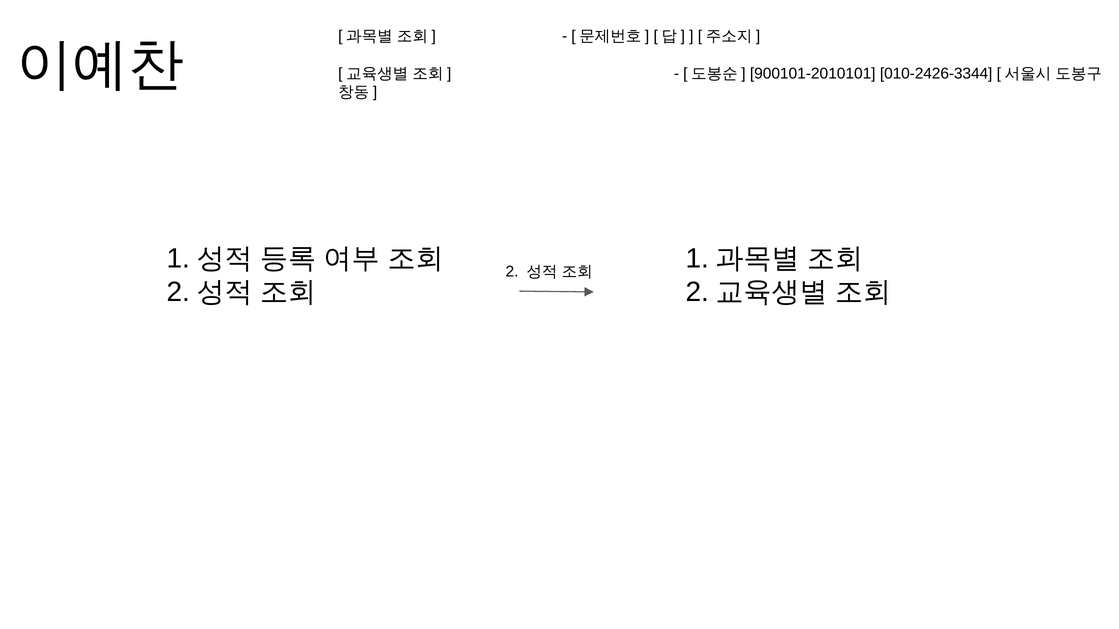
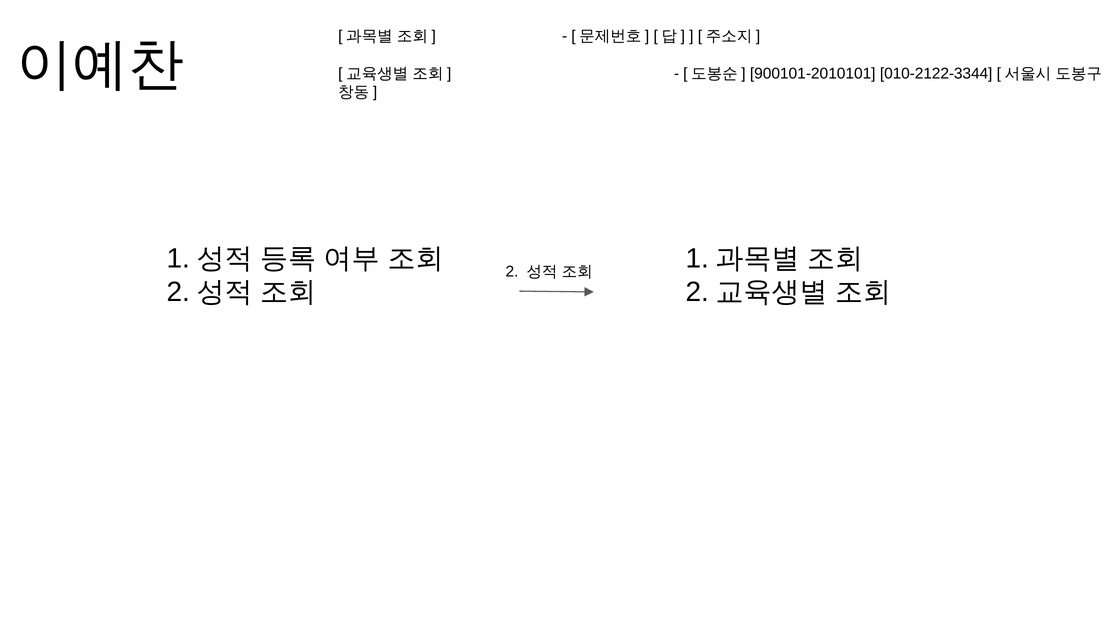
010-2426-3344: 010-2426-3344 -> 010-2122-3344 (936, 74)
